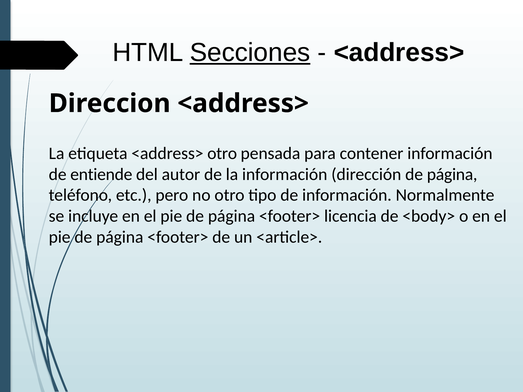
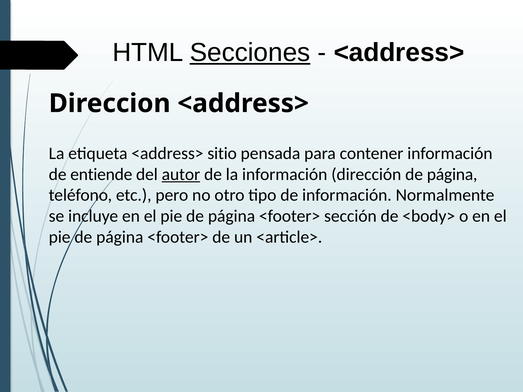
<address> otro: otro -> sitio (222, 153)
autor underline: none -> present (181, 174)
licencia: licencia -> sección (350, 216)
